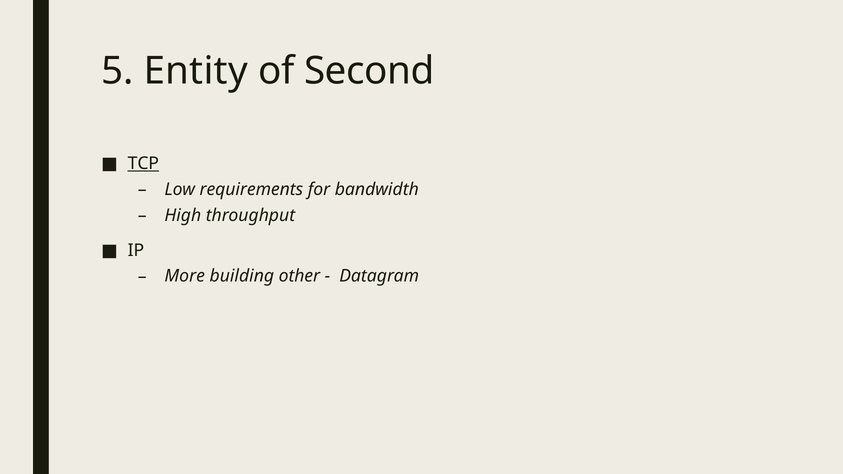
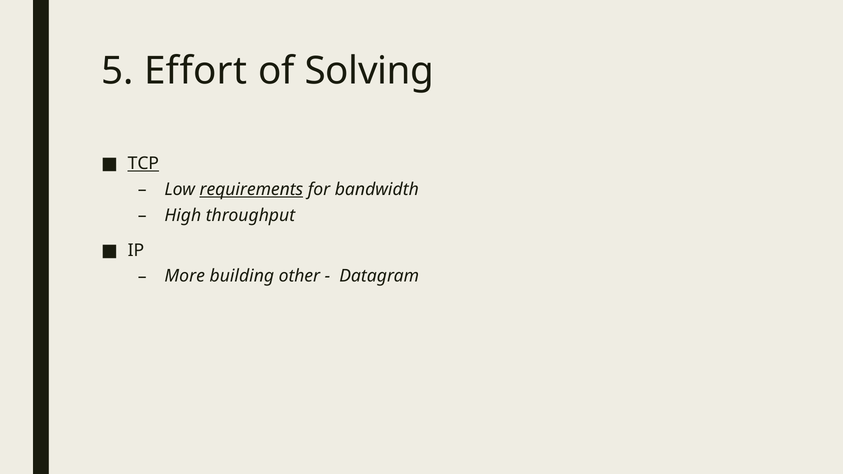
Entity: Entity -> Effort (196, 71)
Second: Second -> Solving (369, 71)
requirements underline: none -> present (251, 189)
